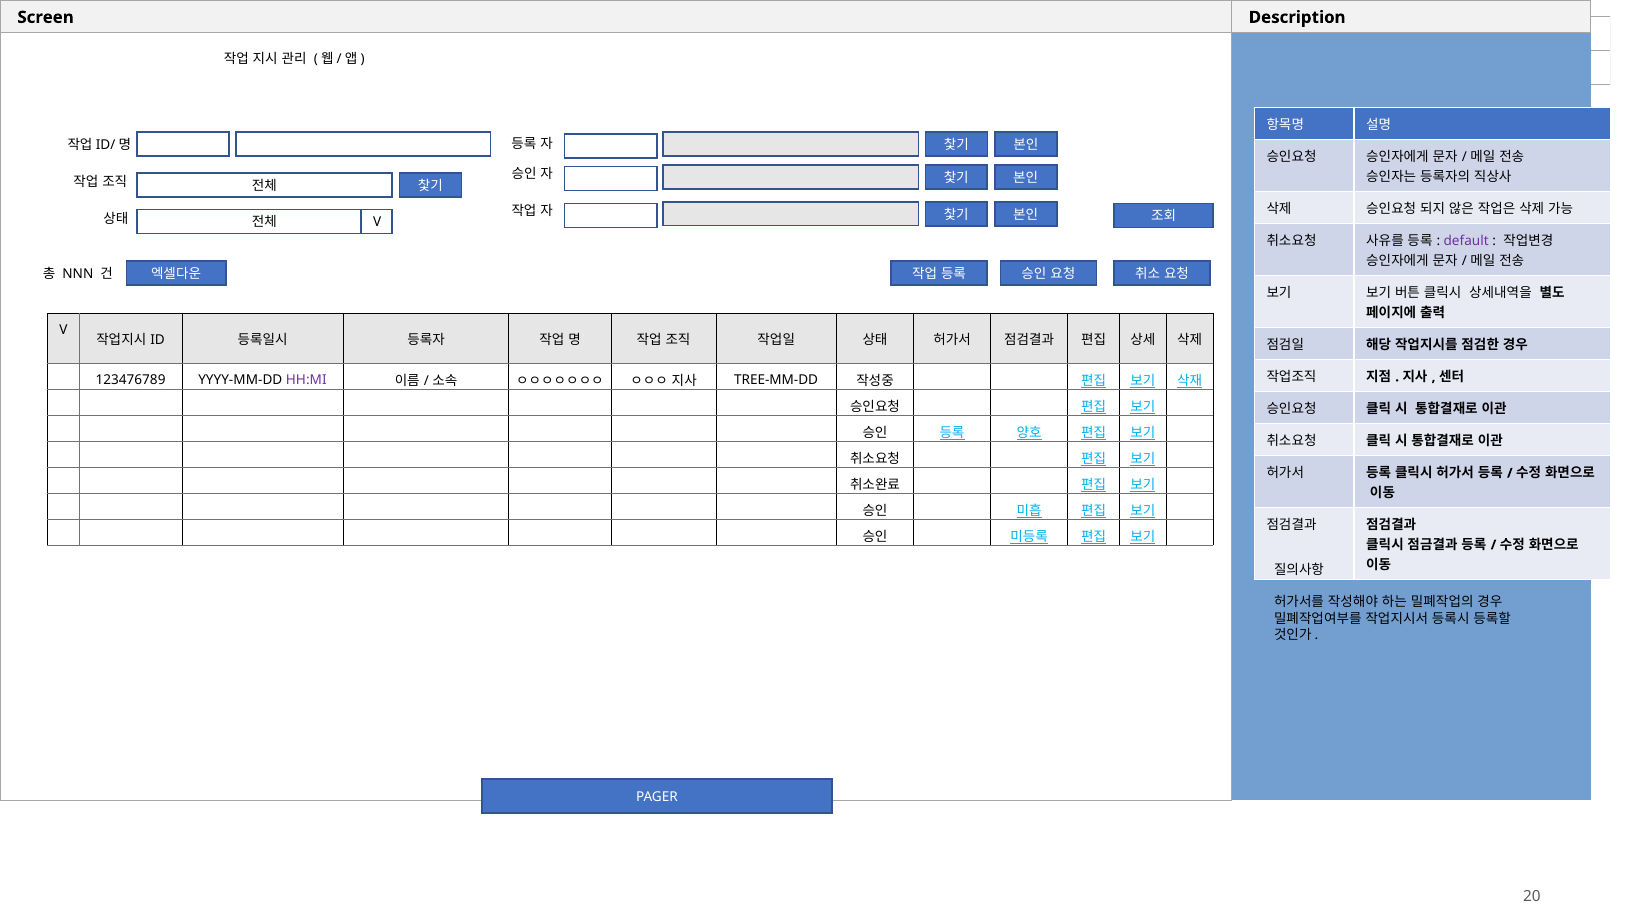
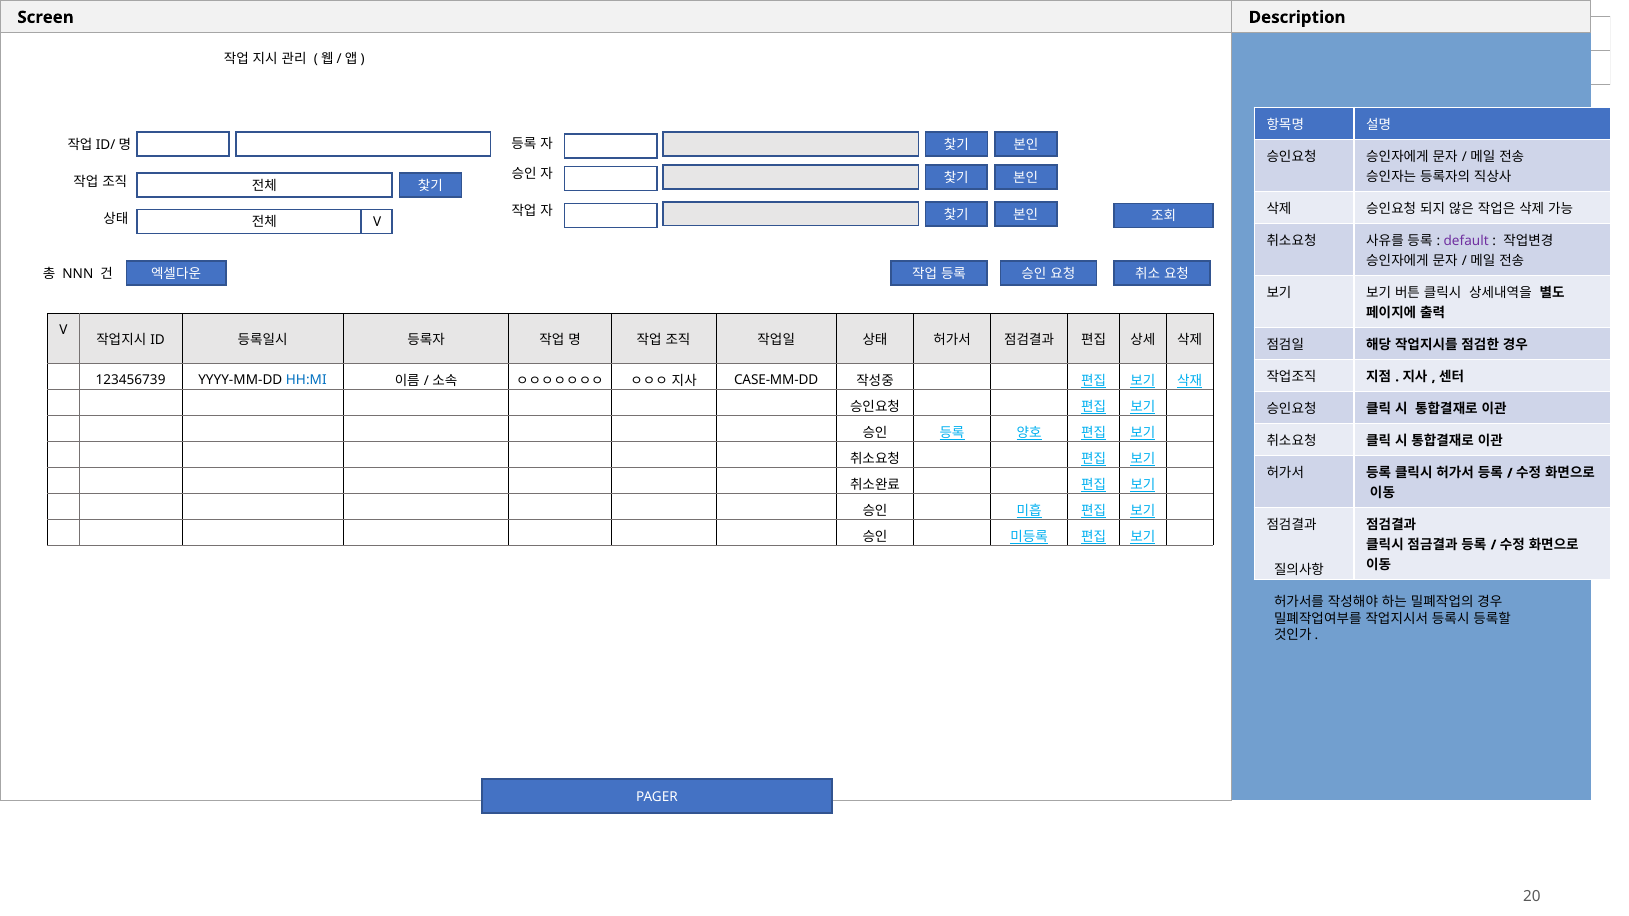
123476789: 123476789 -> 123456739 (131, 380)
HH:MI colour: purple -> blue (306, 380)
TREE-MM-DD: TREE-MM-DD -> CASE-MM-DD (776, 380)
